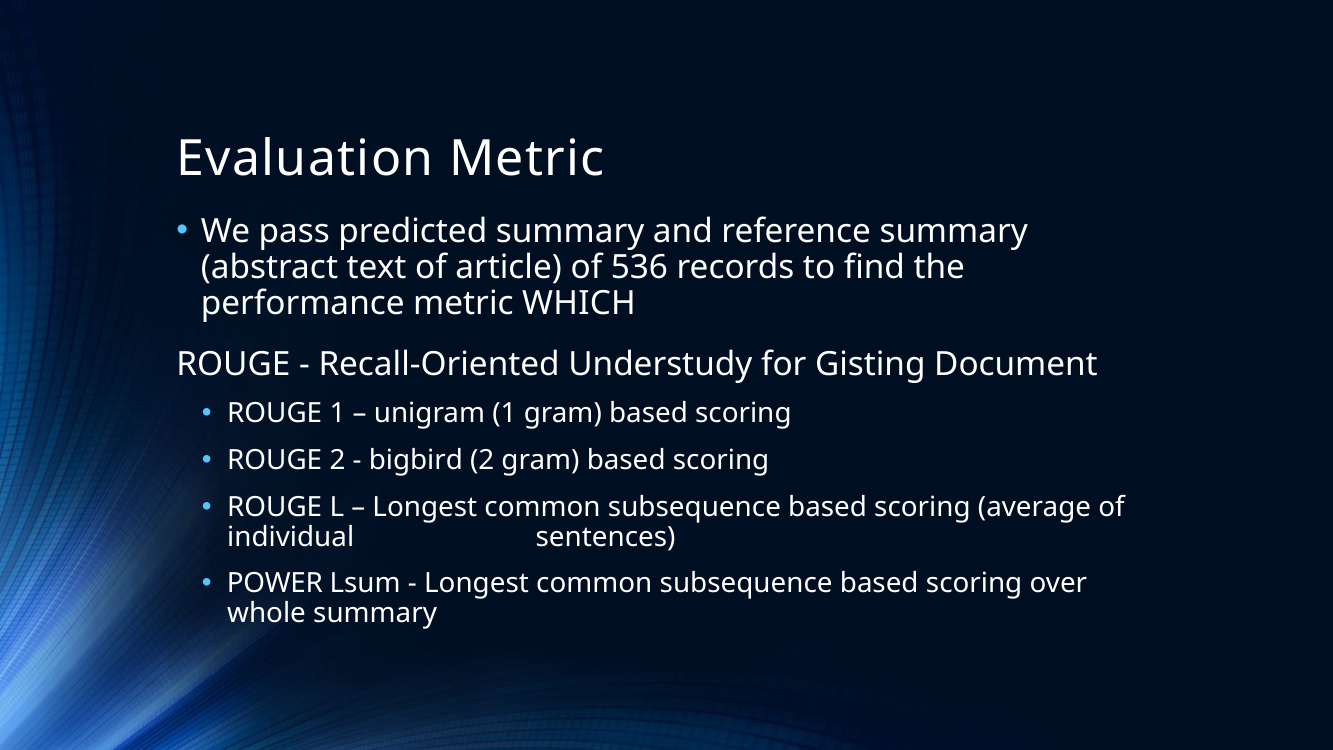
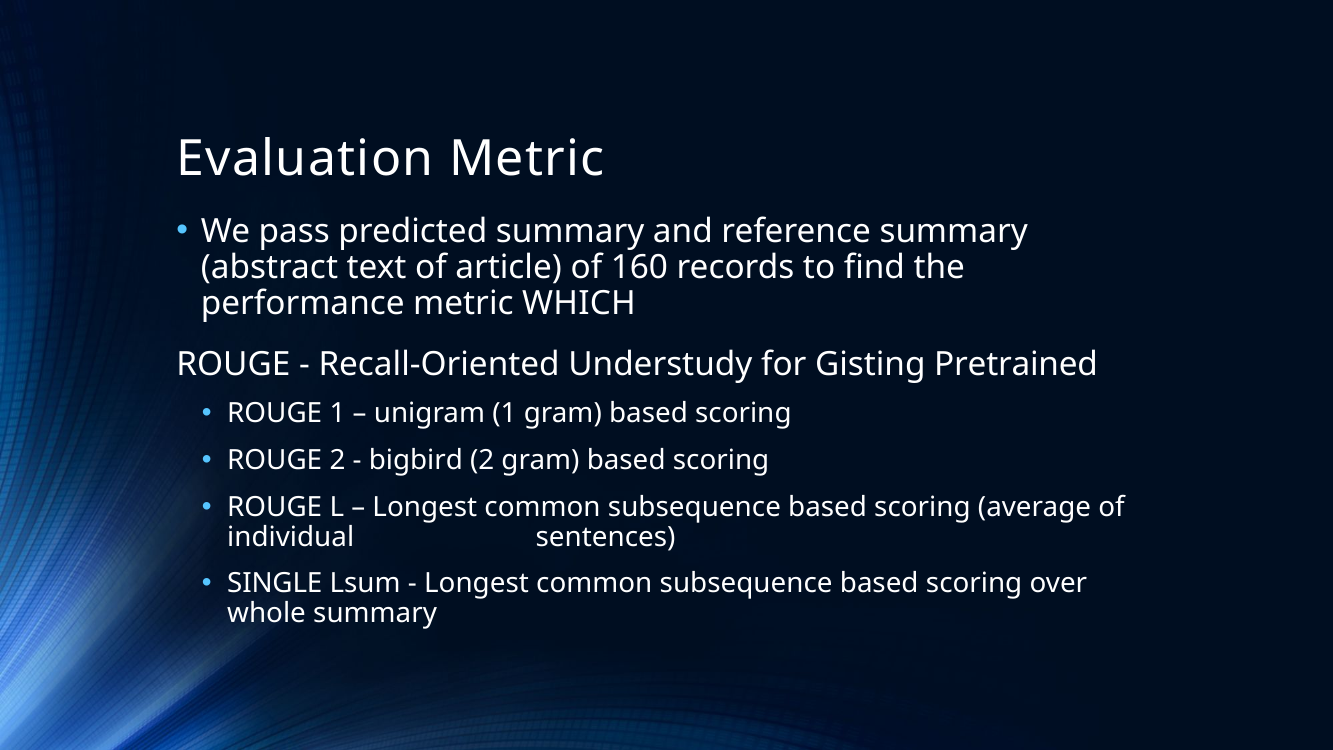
536: 536 -> 160 (639, 267)
Document: Document -> Pretrained (1016, 364)
POWER: POWER -> SINGLE (275, 584)
